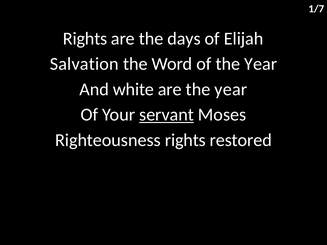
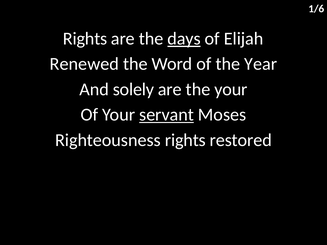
1/7: 1/7 -> 1/6 (316, 9)
days underline: none -> present (184, 39)
Salvation: Salvation -> Renewed (84, 64)
white: white -> solely (133, 89)
are the year: year -> your (231, 89)
